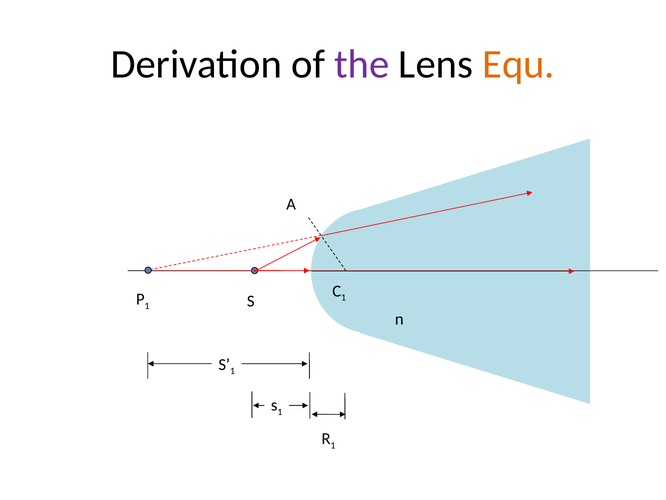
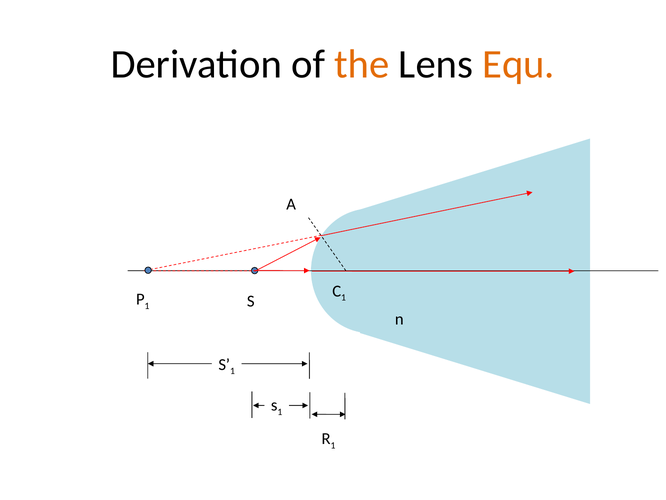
the colour: purple -> orange (362, 64)
